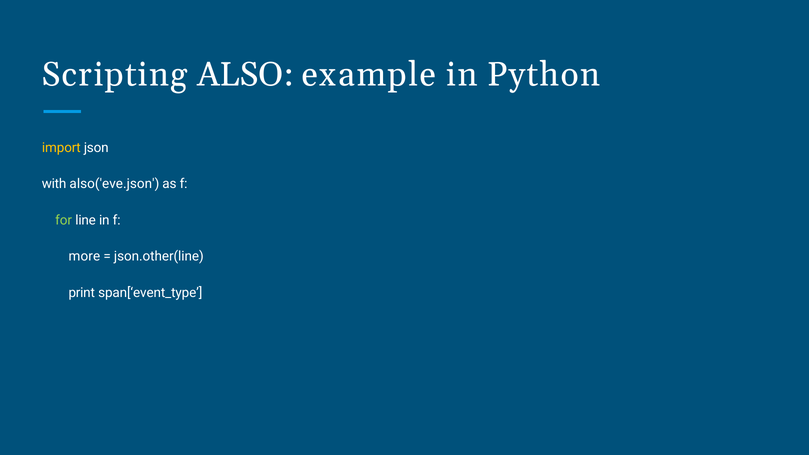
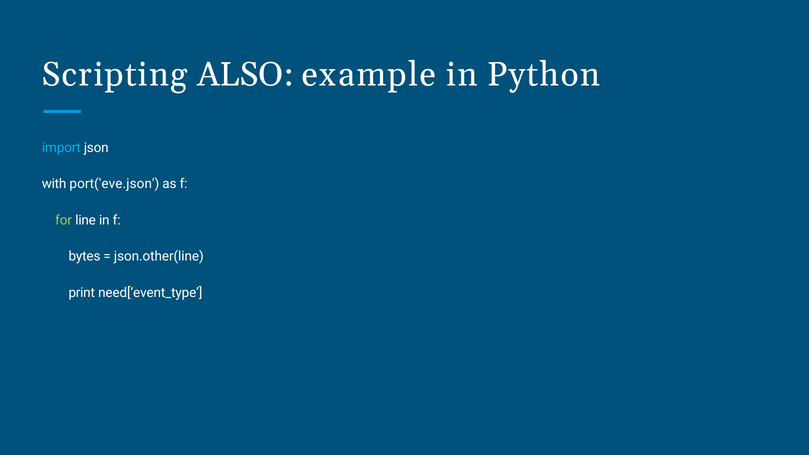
import colour: yellow -> light blue (61, 148)
also('eve.json: also('eve.json -> port('eve.json (114, 184)
more: more -> bytes (84, 257)
span[‘event_type: span[‘event_type -> need[‘event_type (150, 293)
